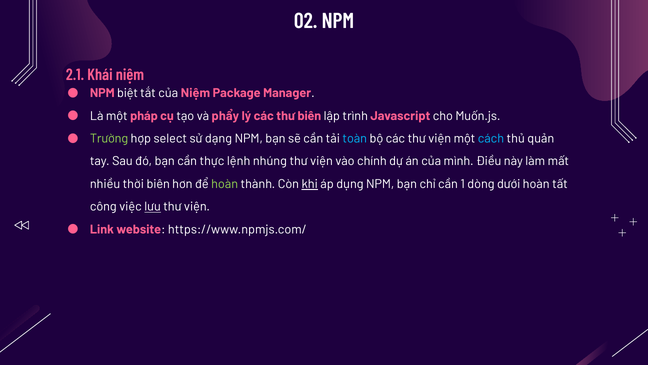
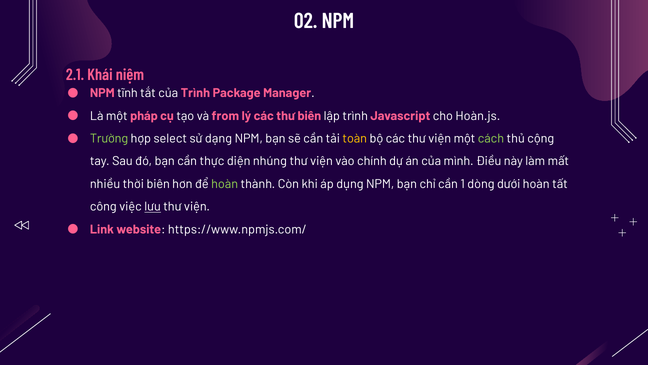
biệt: biệt -> tĩnh (128, 93)
của Niệm: Niệm -> Trình (195, 93)
phẩy: phẩy -> from (225, 116)
Muốn.js: Muốn.js -> Hoàn.js (478, 116)
toàn colour: light blue -> yellow (355, 138)
cách colour: light blue -> light green (491, 138)
quản: quản -> cộng (541, 138)
lệnh: lệnh -> diện (239, 161)
khi underline: present -> none (310, 184)
